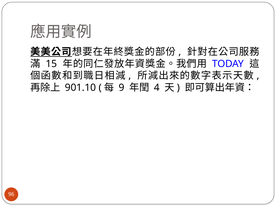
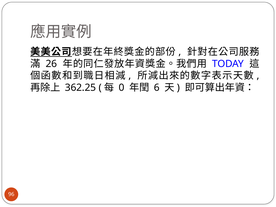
15: 15 -> 26 (51, 64)
901.10: 901.10 -> 362.25 (80, 88)
9: 9 -> 0 (122, 88)
4: 4 -> 6 (157, 88)
